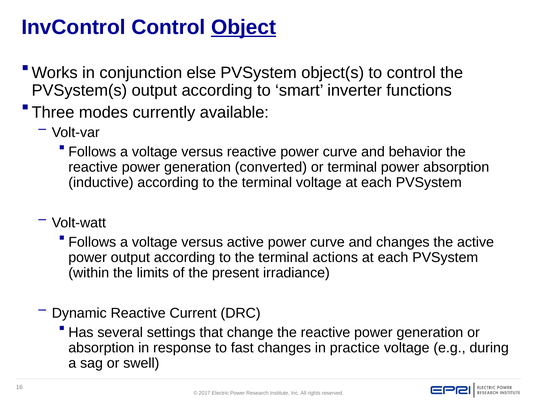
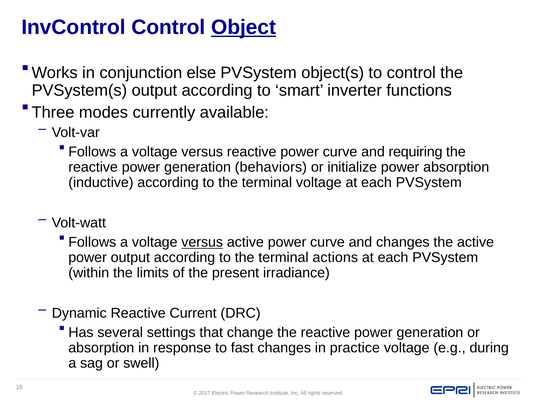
behavior: behavior -> requiring (416, 152)
converted: converted -> behaviors (271, 167)
or terminal: terminal -> initialize (352, 167)
versus underline: none -> present (202, 242)
